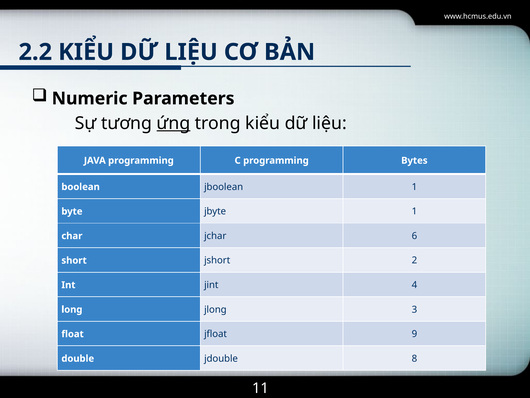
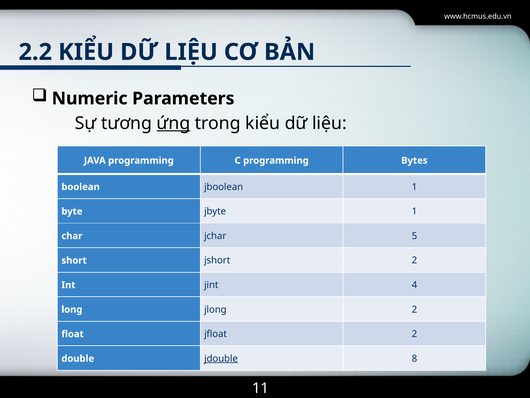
6: 6 -> 5 (414, 236)
jlong 3: 3 -> 2 (414, 309)
jfloat 9: 9 -> 2 (414, 334)
jdouble underline: none -> present (221, 358)
